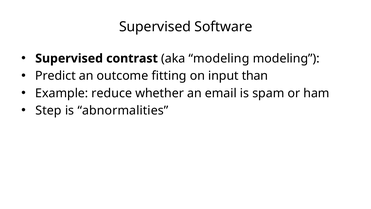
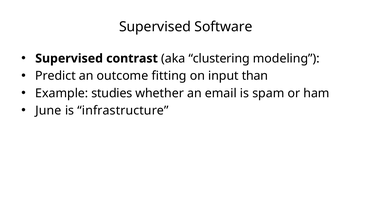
aka modeling: modeling -> clustering (219, 58)
reduce: reduce -> studies (112, 93)
Step: Step -> June (48, 110)
abnormalities: abnormalities -> infrastructure (123, 110)
